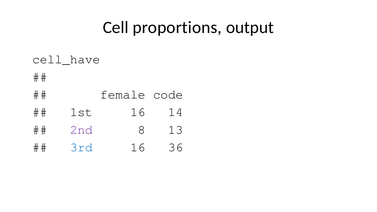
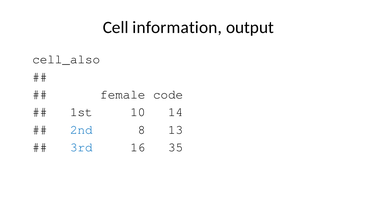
proportions: proportions -> information (177, 27)
cell_have: cell_have -> cell_also (66, 59)
1st 16: 16 -> 10 (138, 112)
2nd colour: purple -> blue (81, 130)
36: 36 -> 35 (176, 147)
